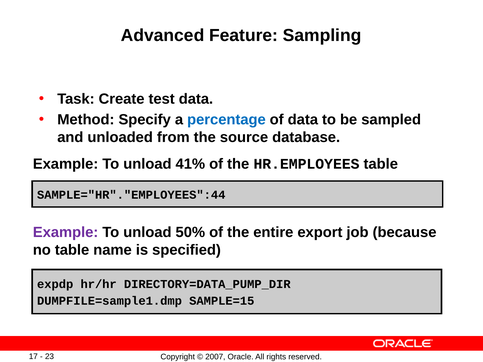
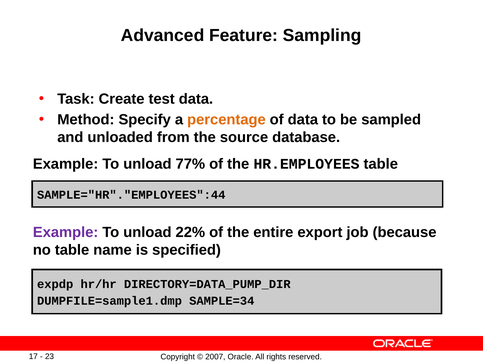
percentage colour: blue -> orange (226, 120)
41%: 41% -> 77% (190, 164)
50%: 50% -> 22% (190, 233)
SAMPLE=15: SAMPLE=15 -> SAMPLE=34 (222, 301)
